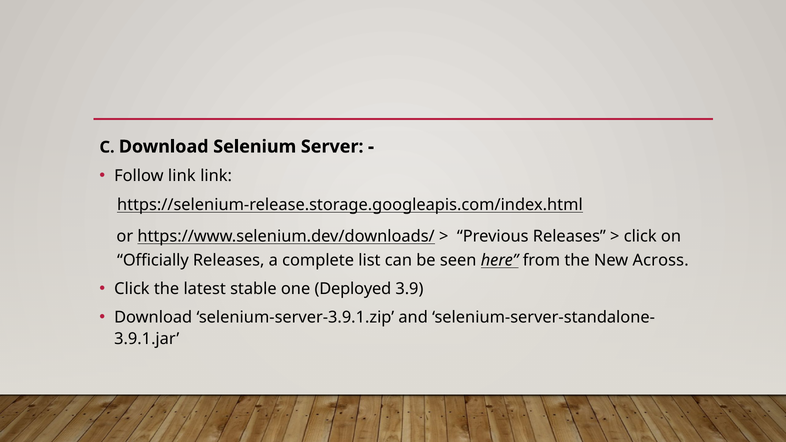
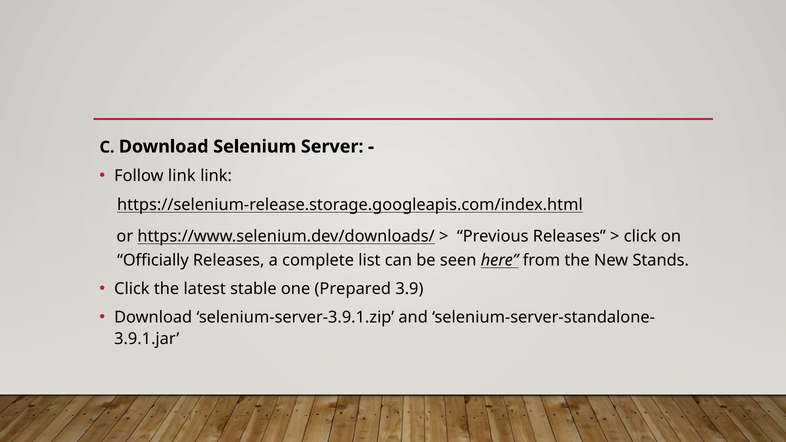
Across: Across -> Stands (661, 260)
Deployed: Deployed -> Prepared (353, 289)
